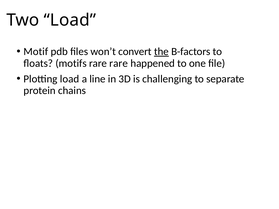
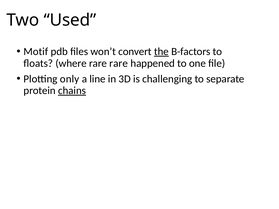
Two Load: Load -> Used (70, 20)
motifs: motifs -> where (71, 63)
Plotting load: load -> only (70, 79)
chains underline: none -> present (72, 91)
